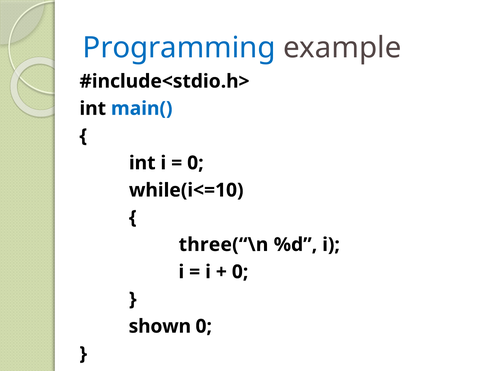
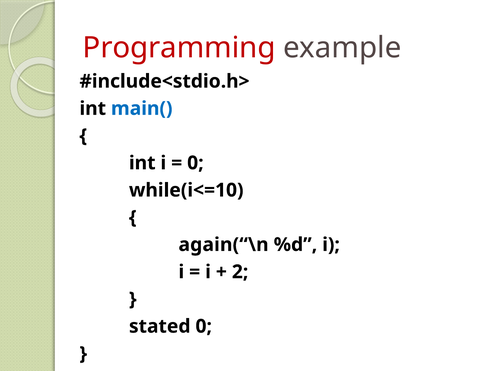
Programming colour: blue -> red (179, 48)
three(“\n: three(“\n -> again(“\n (224, 245)
0: 0 -> 2 (240, 272)
shown: shown -> stated (160, 327)
